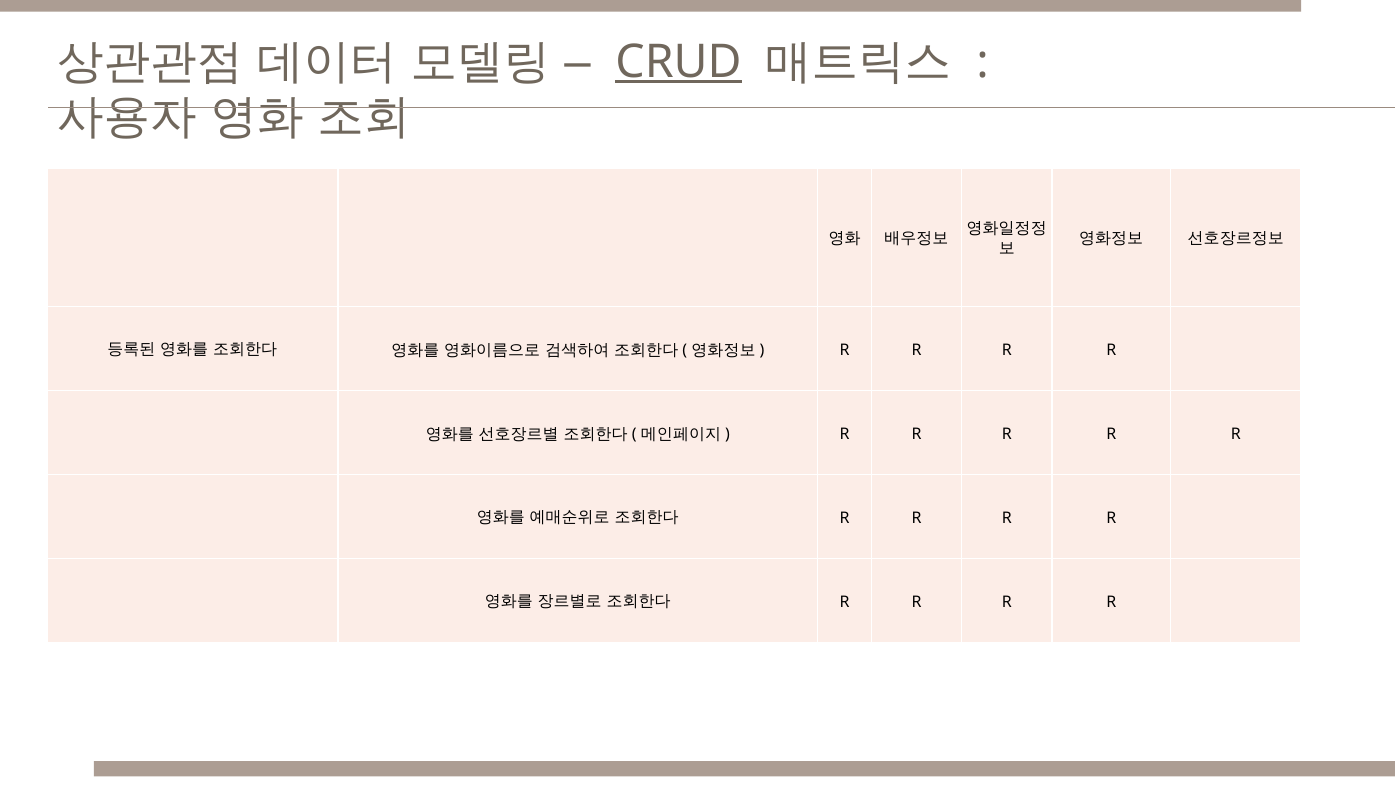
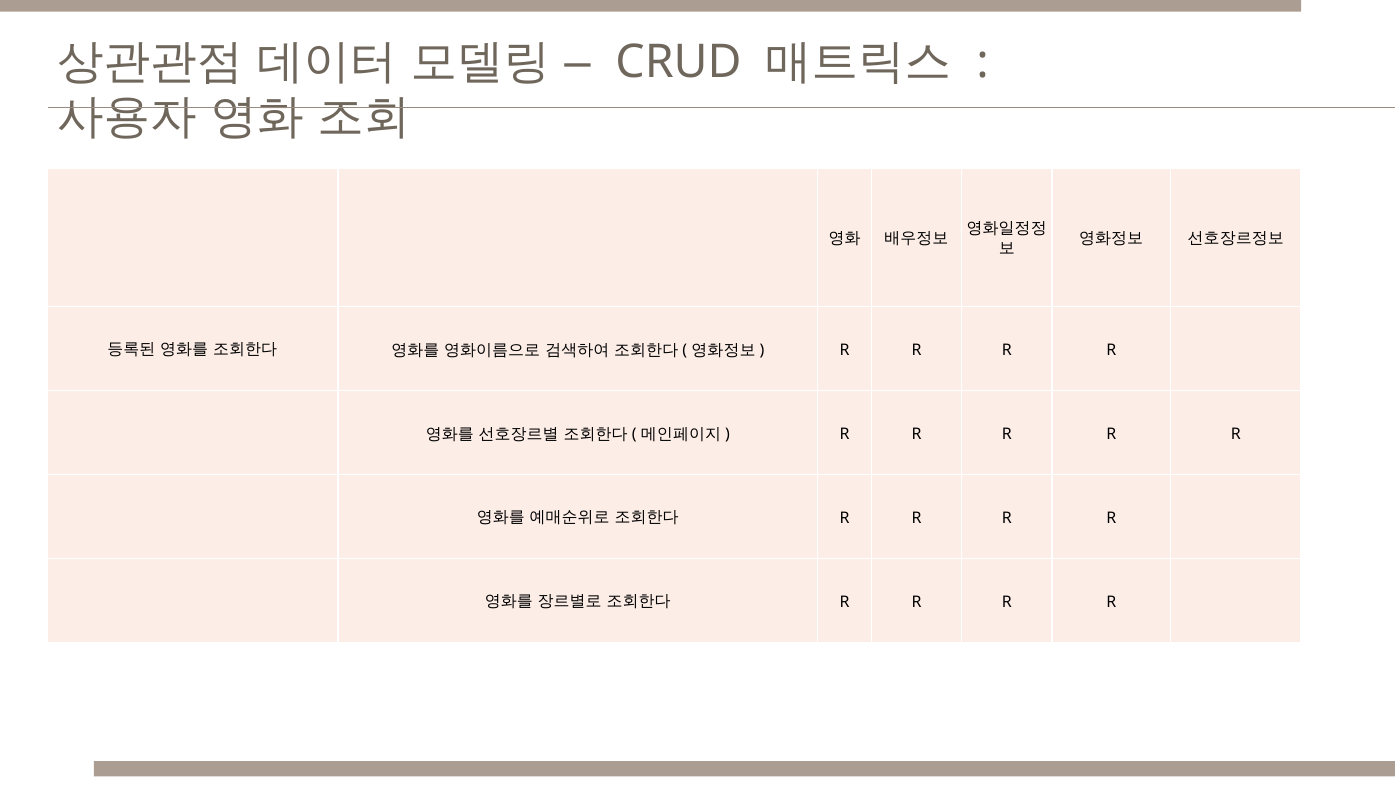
CRUD underline: present -> none (679, 62)
